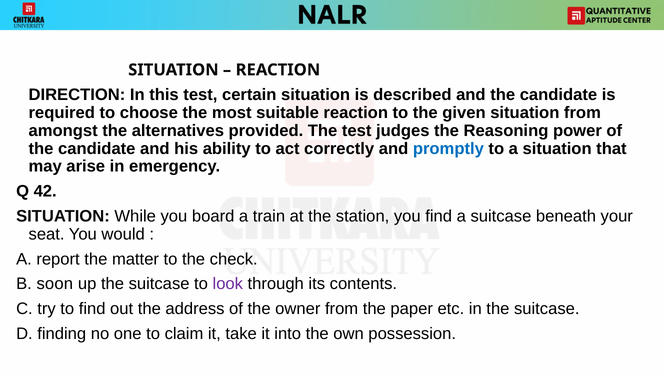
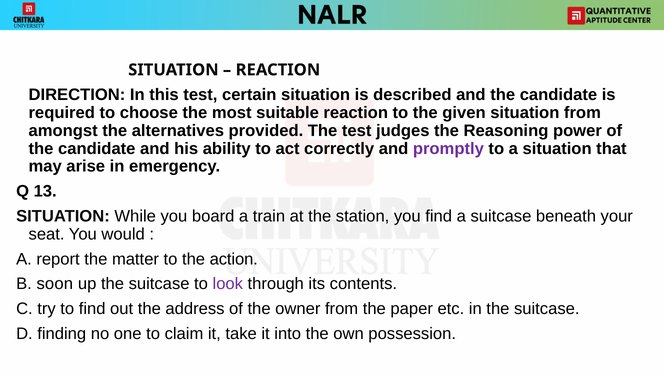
promptly colour: blue -> purple (448, 148)
42: 42 -> 13 (45, 191)
check: check -> action (234, 259)
